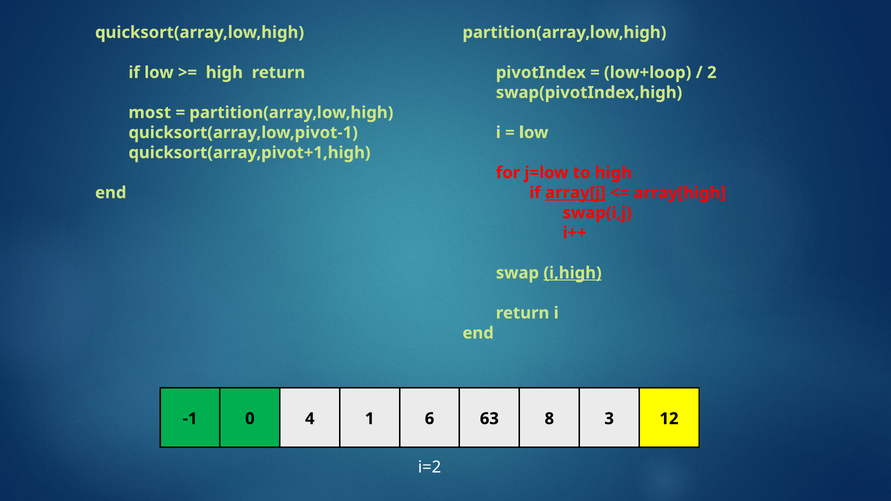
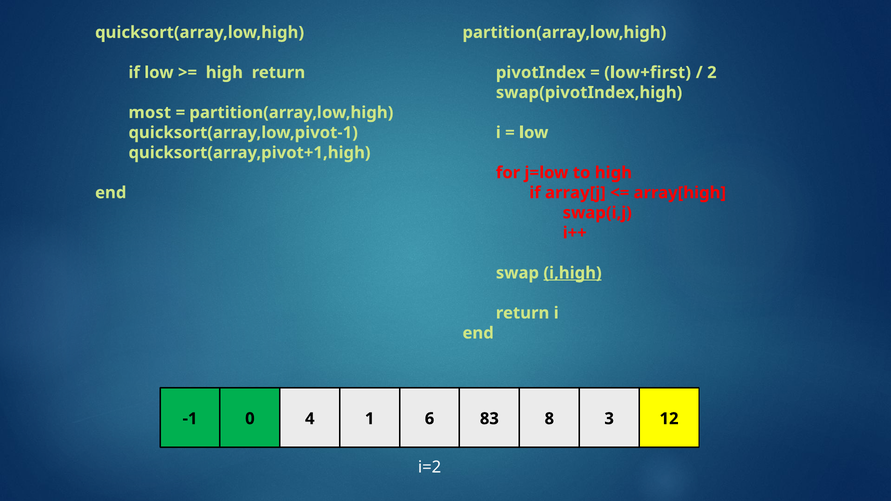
low+loop: low+loop -> low+first (648, 73)
array[j underline: present -> none (575, 193)
63: 63 -> 83 (489, 419)
